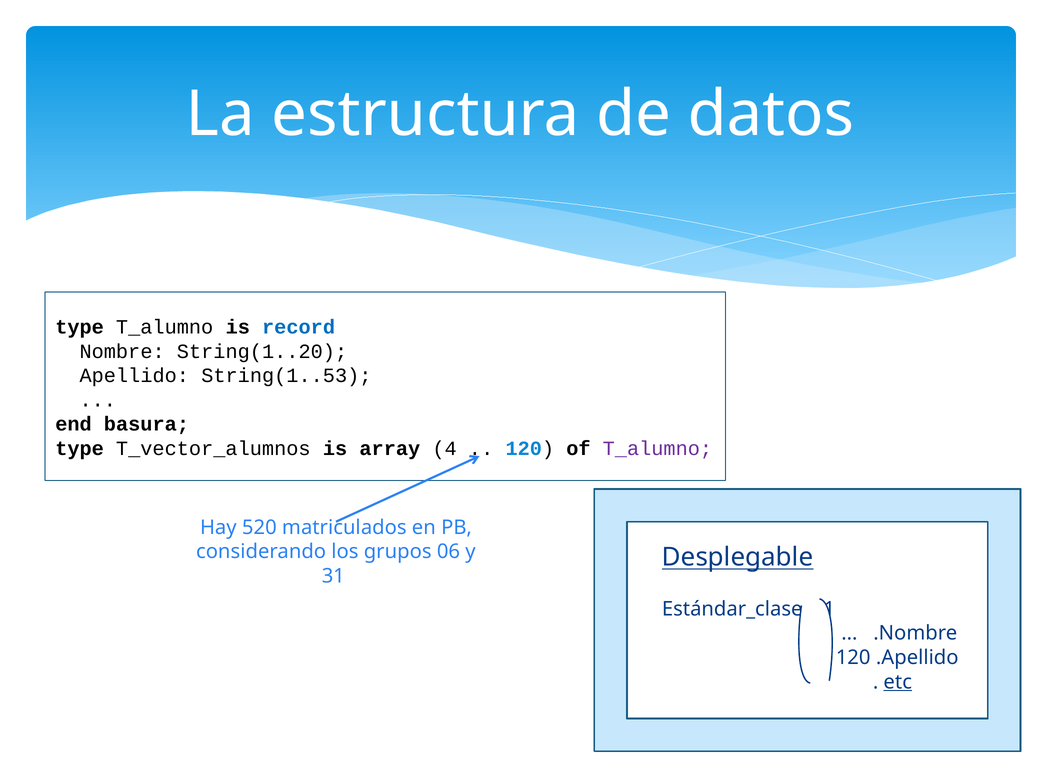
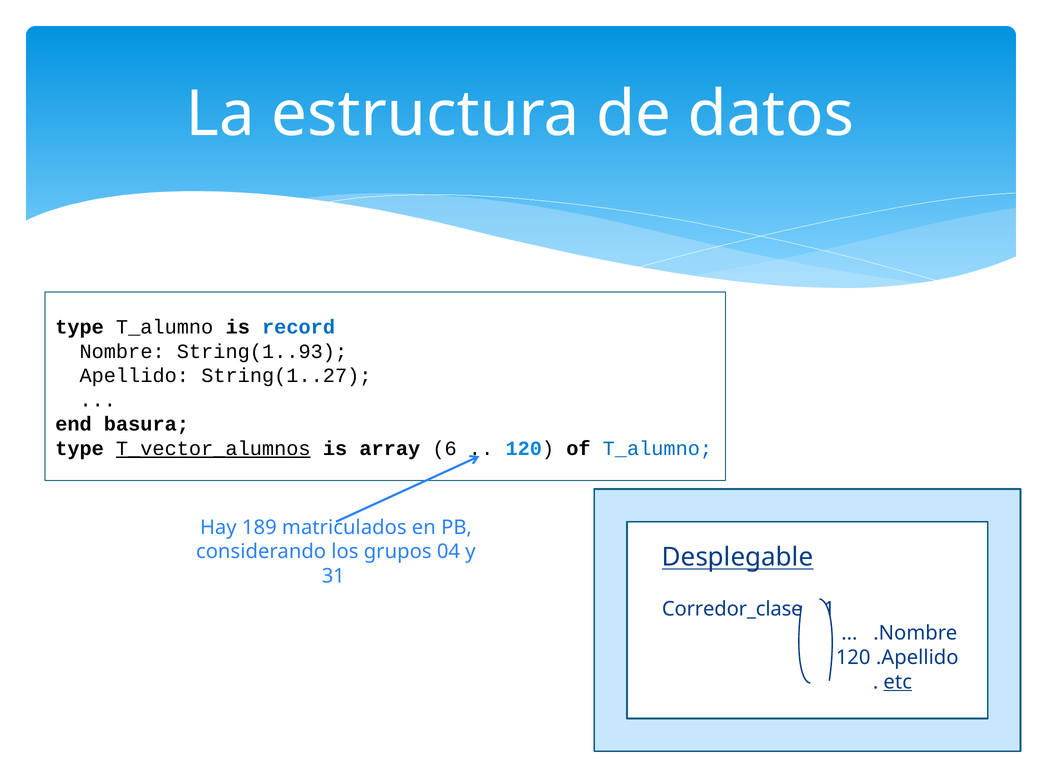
String(1..20: String(1..20 -> String(1..93 (262, 351)
String(1..53: String(1..53 -> String(1..27 (286, 376)
T_vector_alumnos underline: none -> present (213, 448)
4: 4 -> 6 (445, 448)
T_alumno colour: purple -> blue (657, 448)
520: 520 -> 189 (259, 527)
06: 06 -> 04 (448, 552)
Estándar_clase: Estándar_clase -> Corredor_clase (732, 609)
